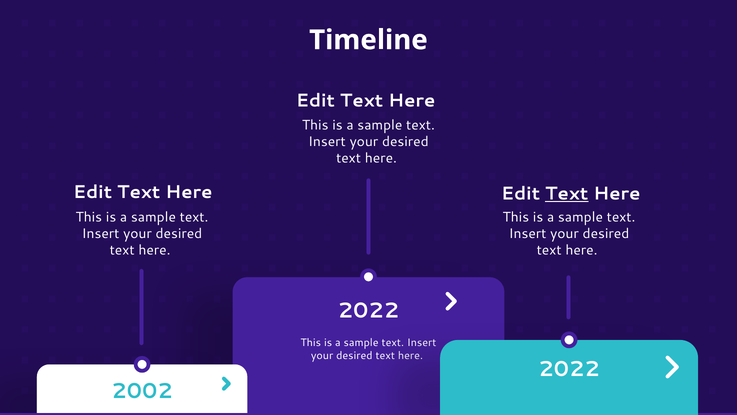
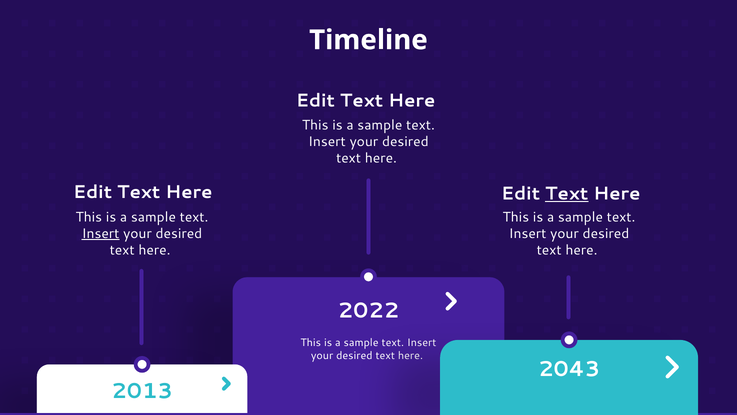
Insert underline: none -> present (101, 233)
2022: 2022 -> 2043 (569, 369)
2002: 2002 -> 2013 (142, 391)
